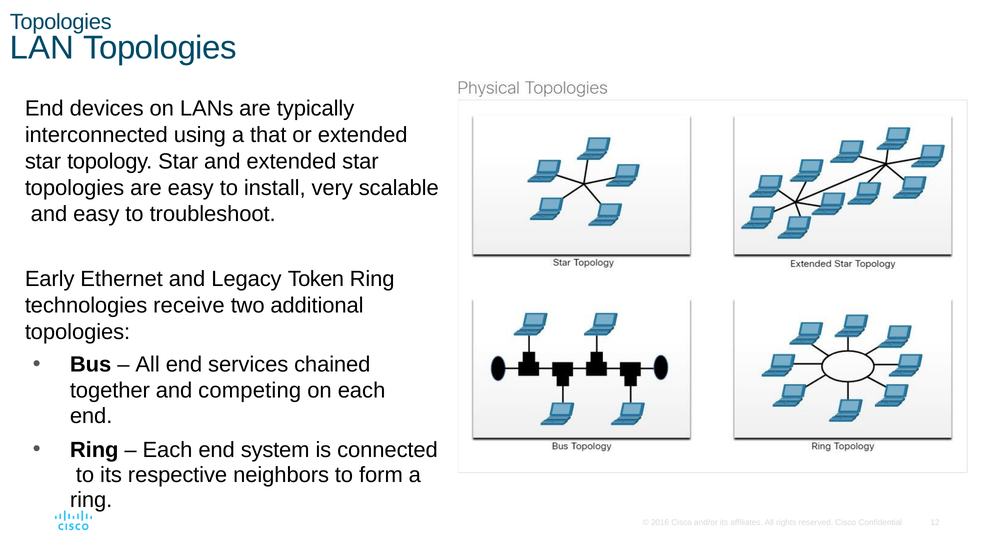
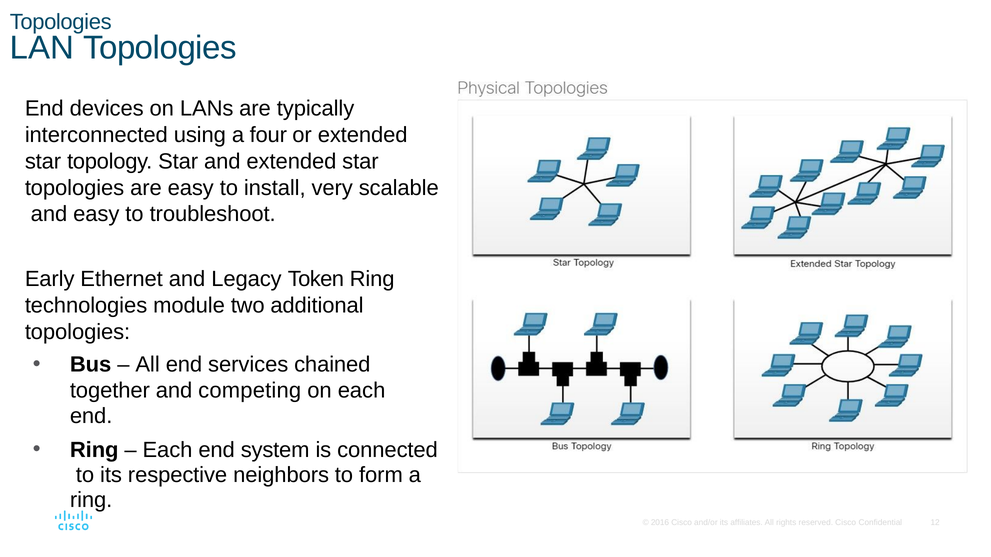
that: that -> four (268, 135)
receive: receive -> module (189, 306)
